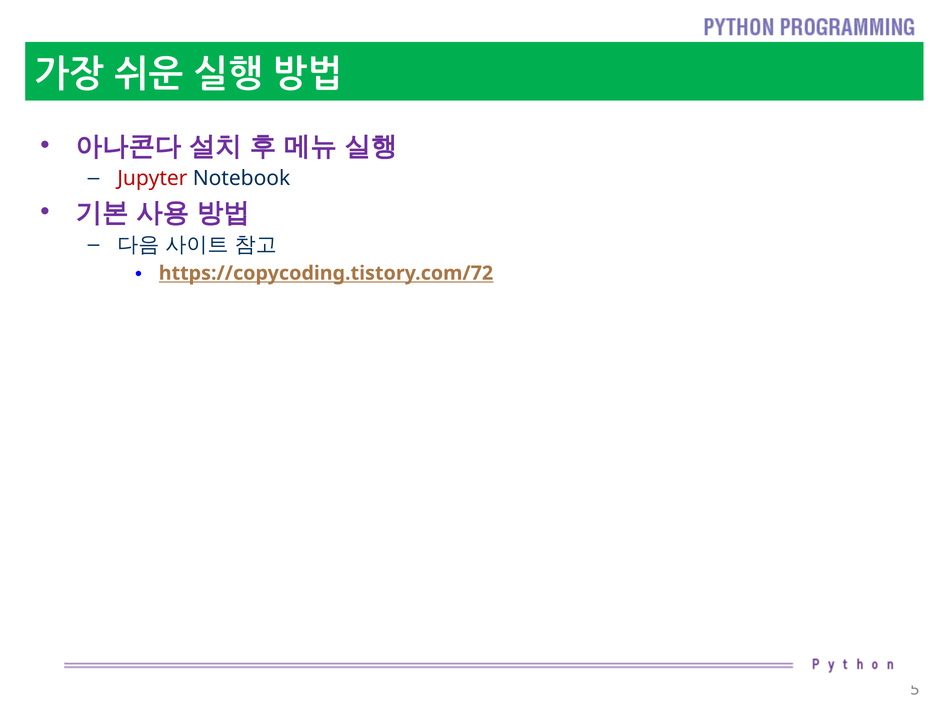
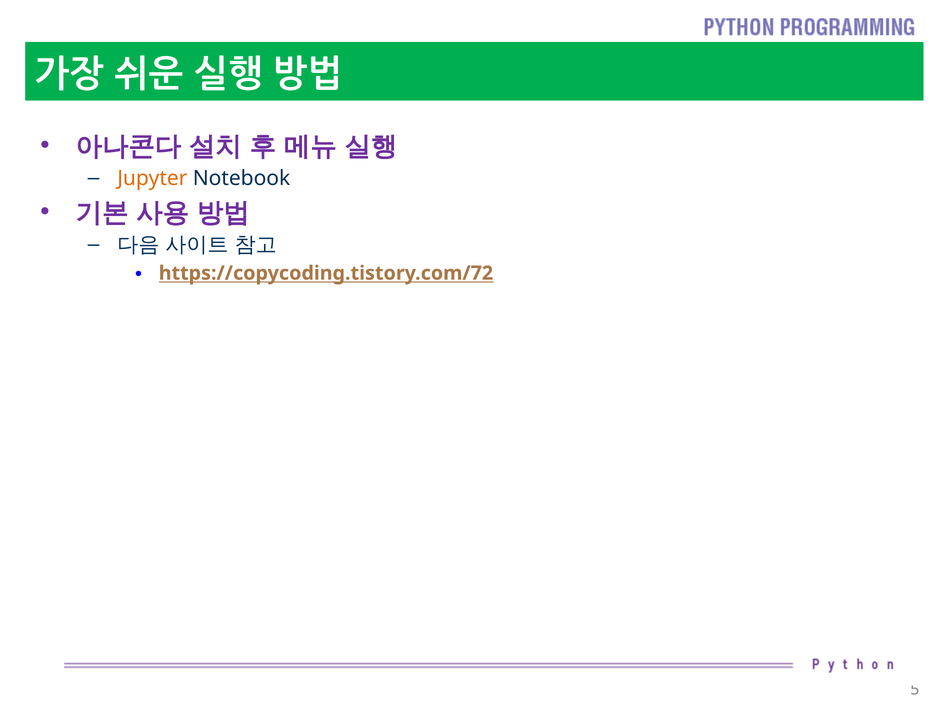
Jupyter colour: red -> orange (152, 178)
